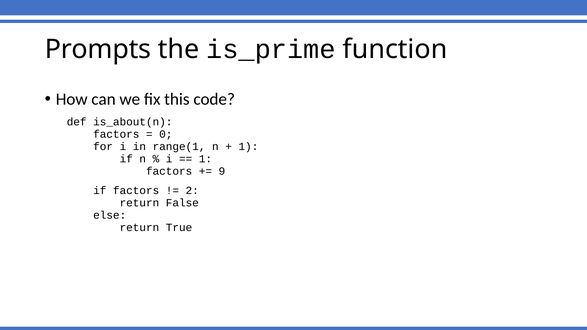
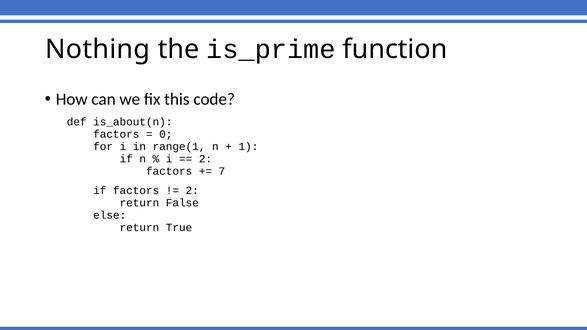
Prompts: Prompts -> Nothing (98, 49)
1: 1 -> 2 (205, 159)
9: 9 -> 7 (222, 171)
